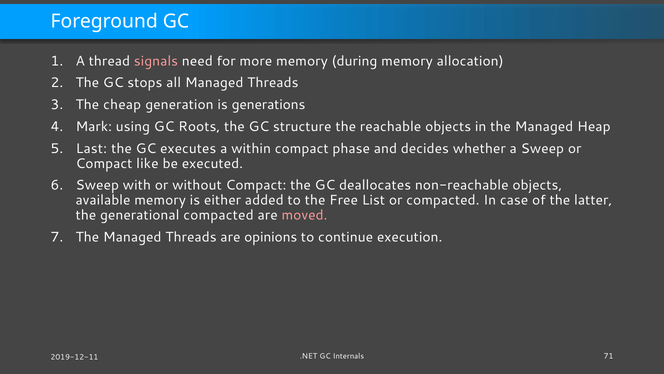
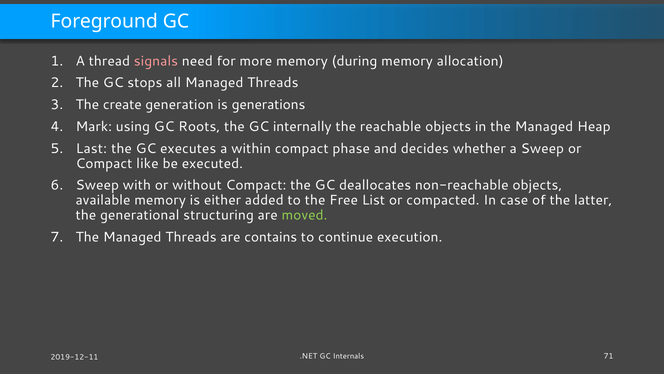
cheap: cheap -> create (122, 105)
structure: structure -> internally (302, 126)
generational compacted: compacted -> structuring (219, 215)
moved colour: pink -> light green (304, 215)
opinions: opinions -> contains (271, 237)
